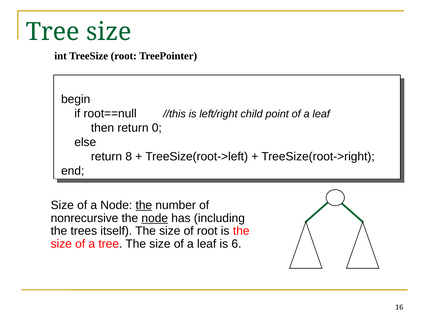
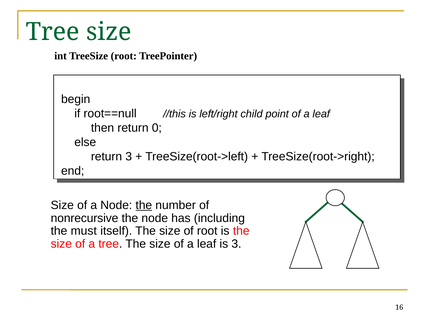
8: 8 -> 3 (129, 156)
node underline: present -> none (155, 218)
trees: trees -> must (84, 231)
is 6: 6 -> 3 (236, 244)
